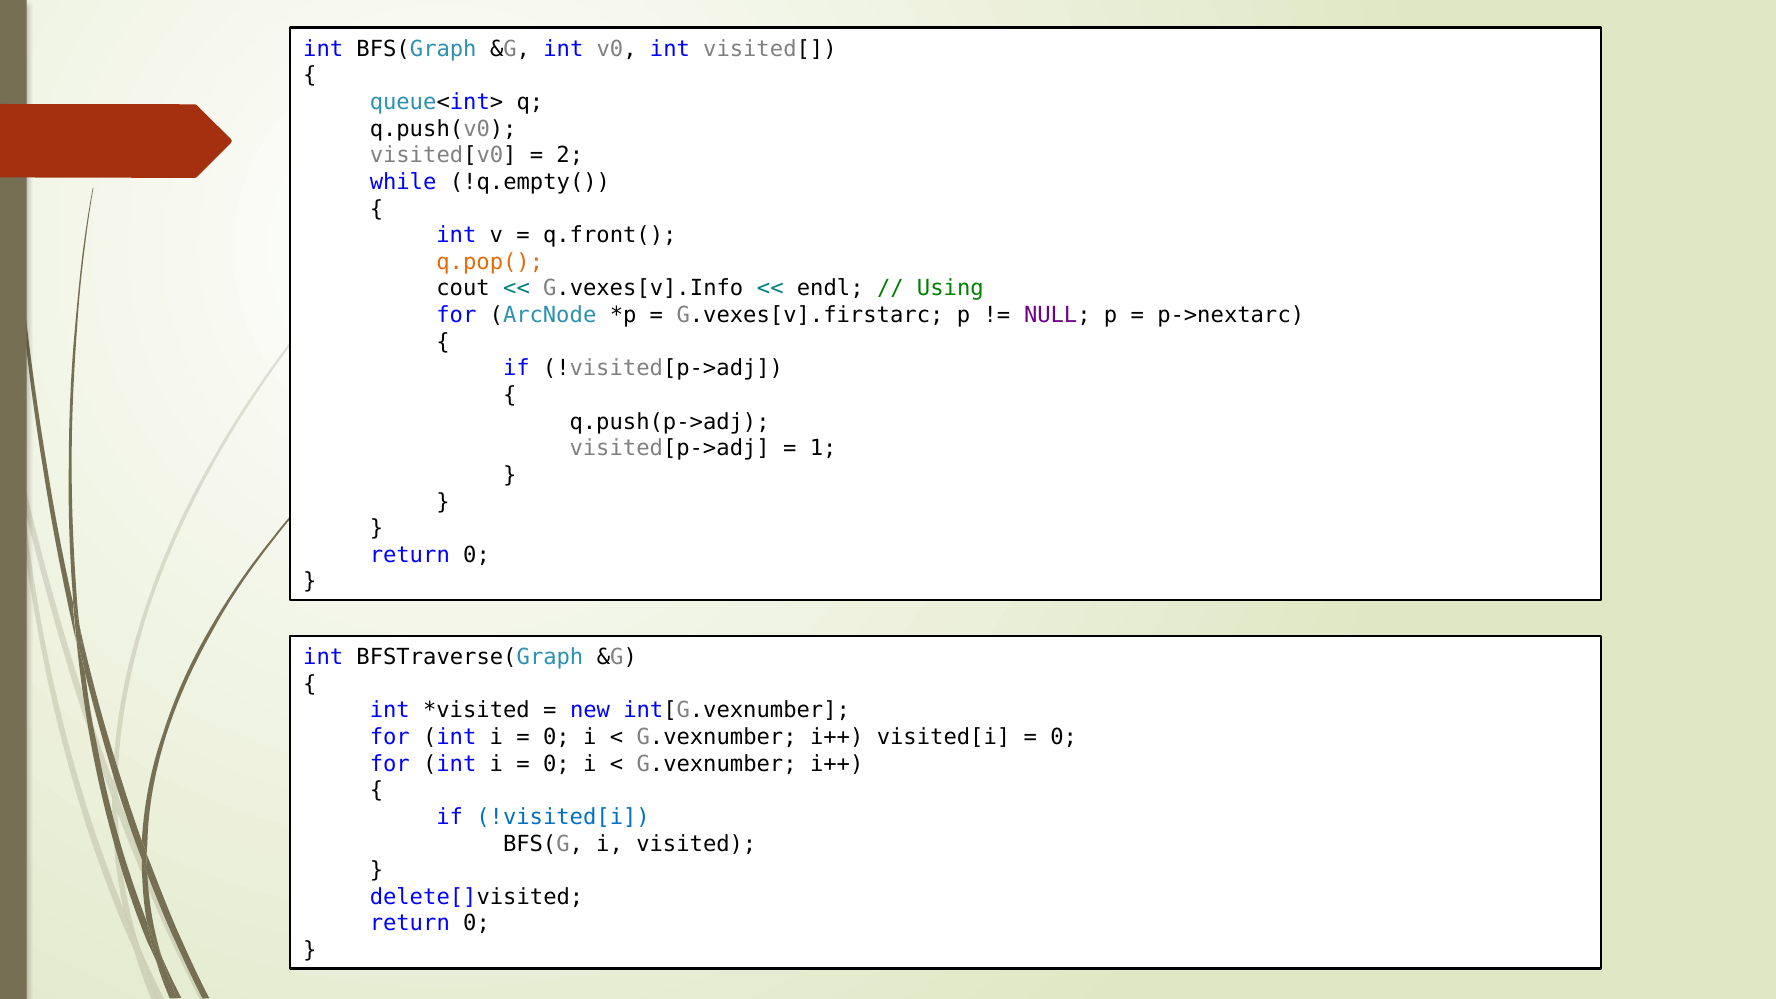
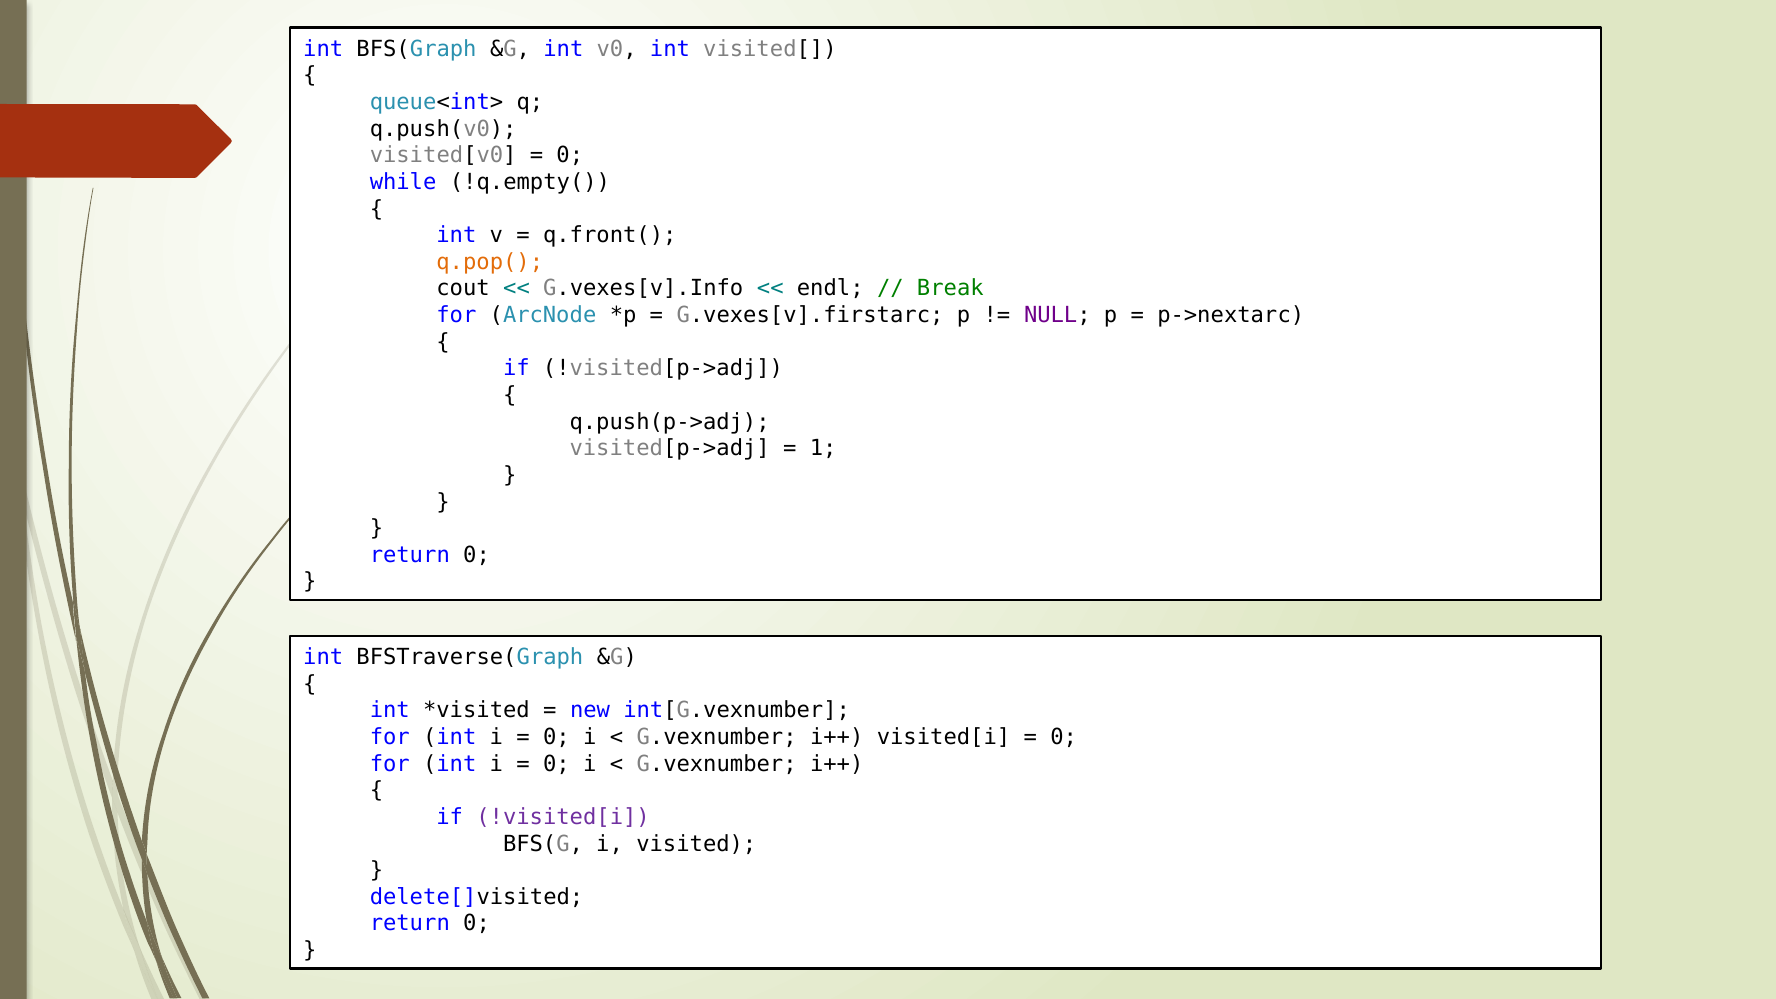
2: 2 -> 0 (570, 155)
Using: Using -> Break (950, 289)
!visited[i colour: blue -> purple (563, 817)
